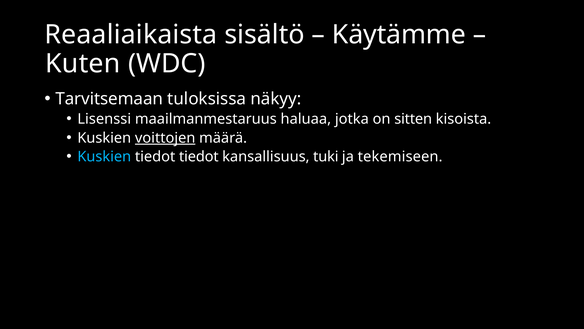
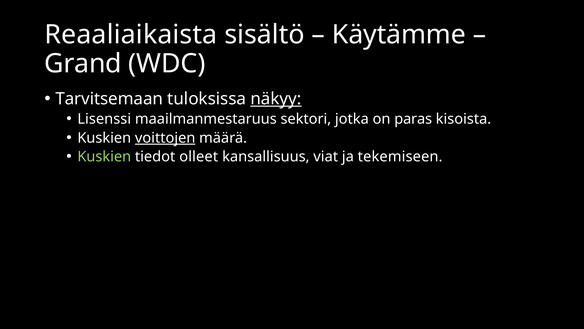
Kuten: Kuten -> Grand (83, 64)
näkyy underline: none -> present (276, 99)
haluaa: haluaa -> sektori (306, 119)
sitten: sitten -> paras (413, 119)
Kuskien colour: light blue -> light green (104, 156)
tiedot tiedot: tiedot -> olleet (199, 156)
tuki: tuki -> viat (326, 156)
